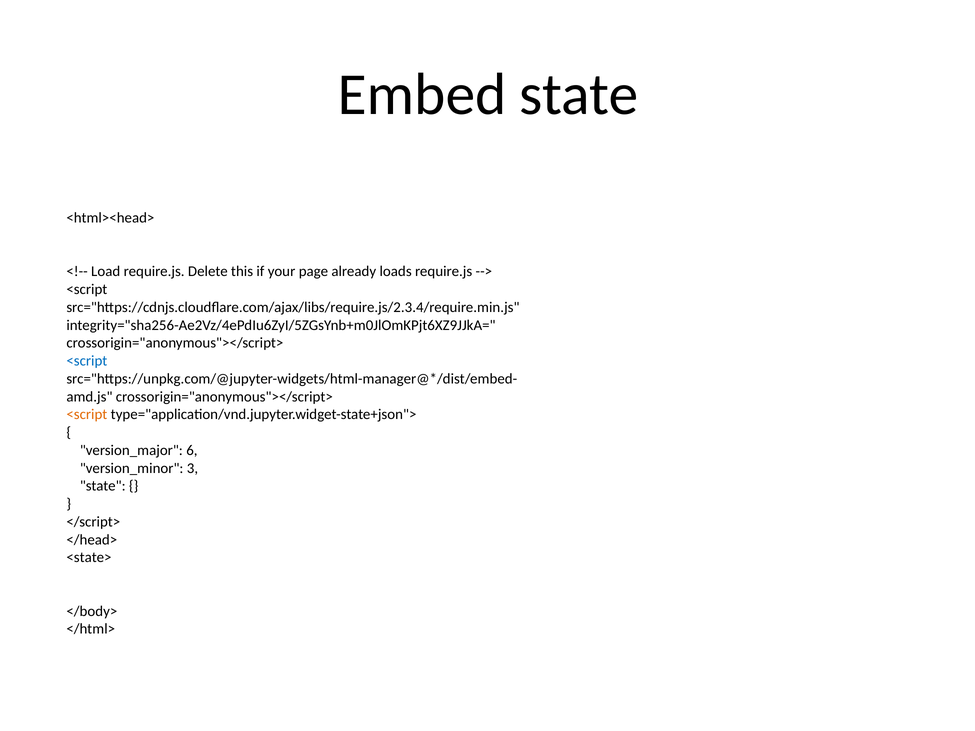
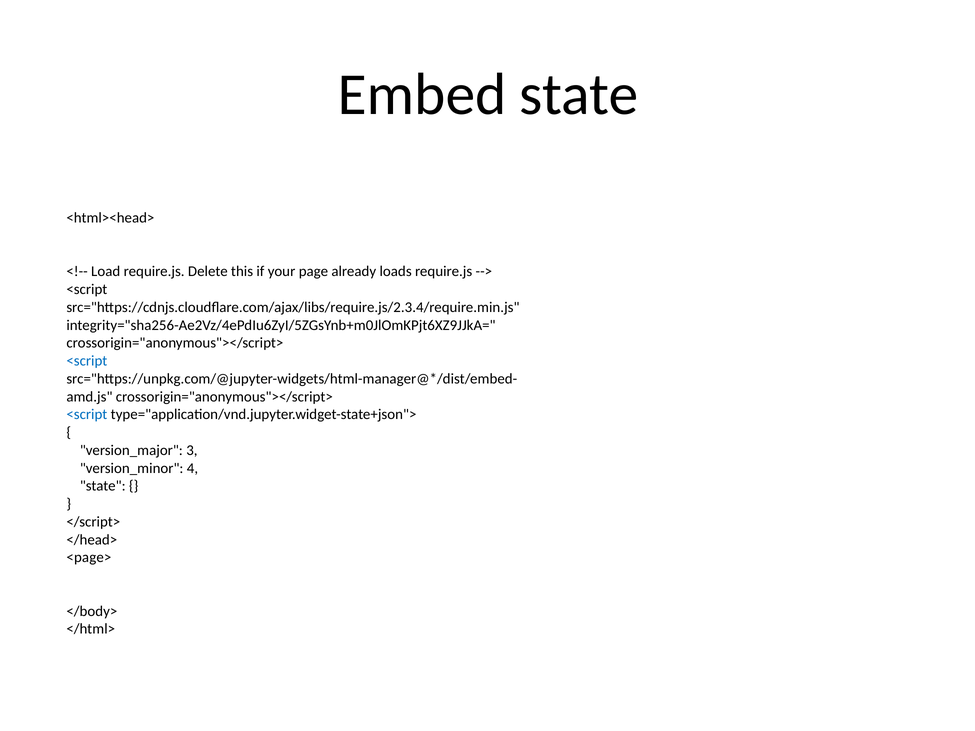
<script colour: orange -> blue (87, 415)
6: 6 -> 3 (192, 450)
3: 3 -> 4 (192, 468)
<state>: <state> -> <page> (89, 558)
